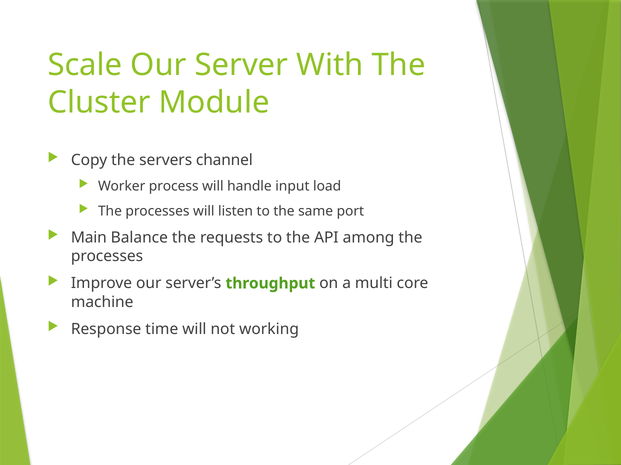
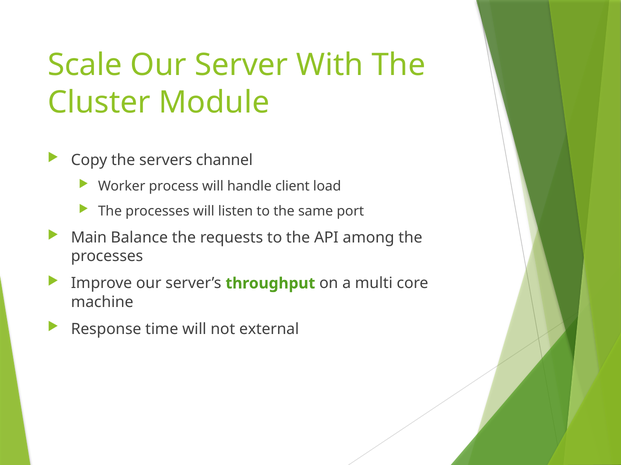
input: input -> client (292, 186)
working: working -> external (269, 330)
